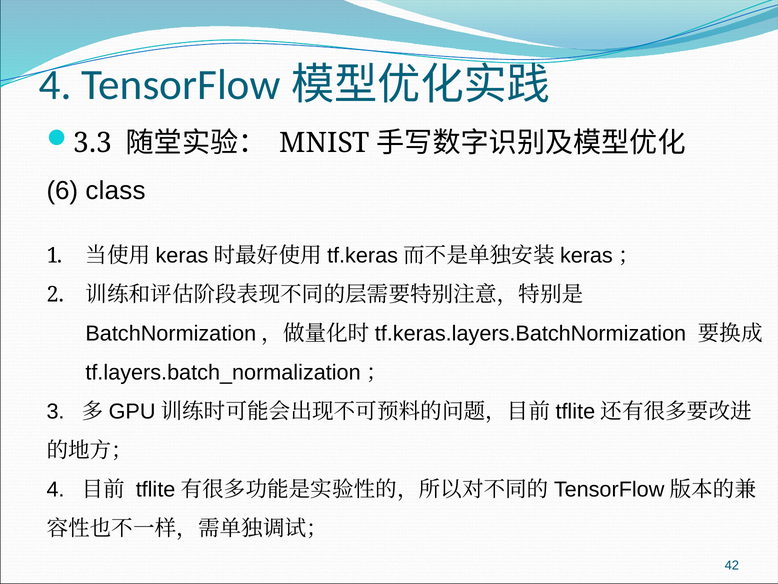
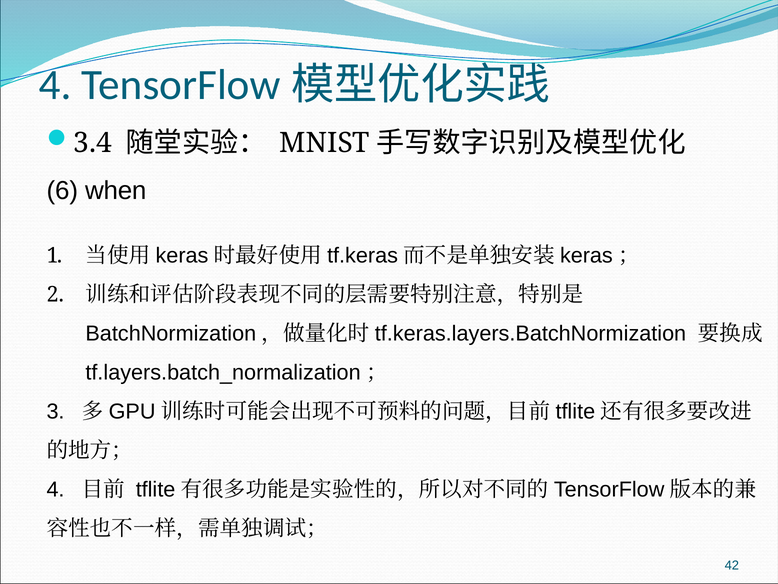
3.3: 3.3 -> 3.4 (93, 143)
class: class -> when (116, 191)
